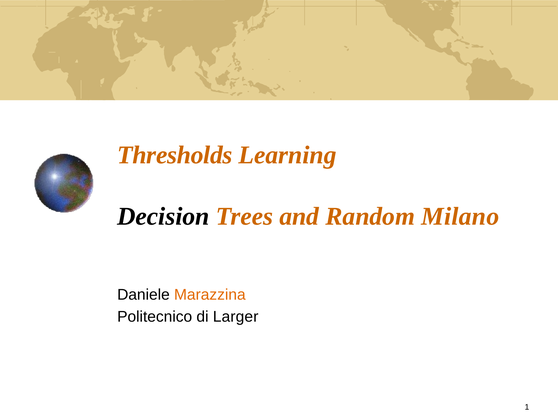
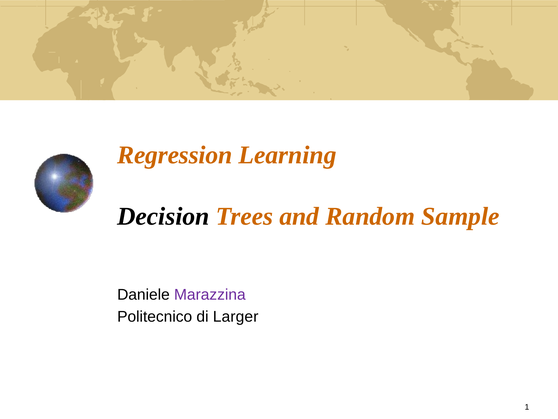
Thresholds: Thresholds -> Regression (175, 155)
Milano: Milano -> Sample (460, 216)
Marazzina colour: orange -> purple (210, 295)
